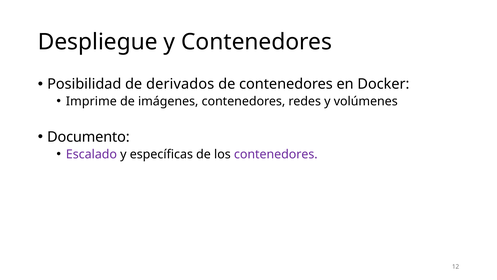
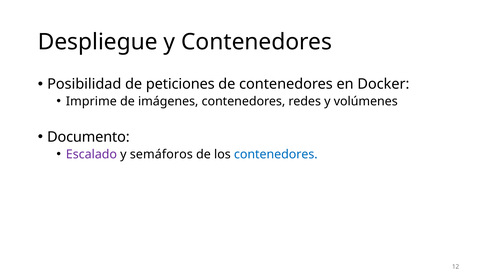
derivados: derivados -> peticiones (180, 84)
específicas: específicas -> semáforos (161, 154)
contenedores colour: purple -> blue (276, 154)
